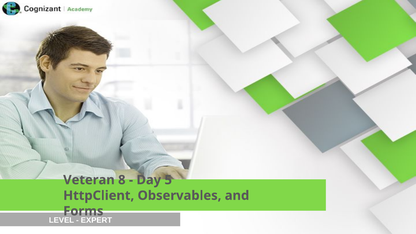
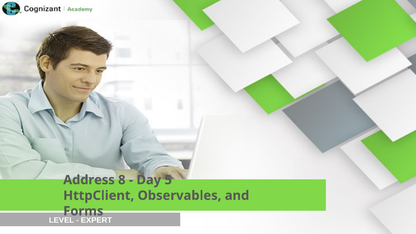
Veteran: Veteran -> Address (89, 180)
